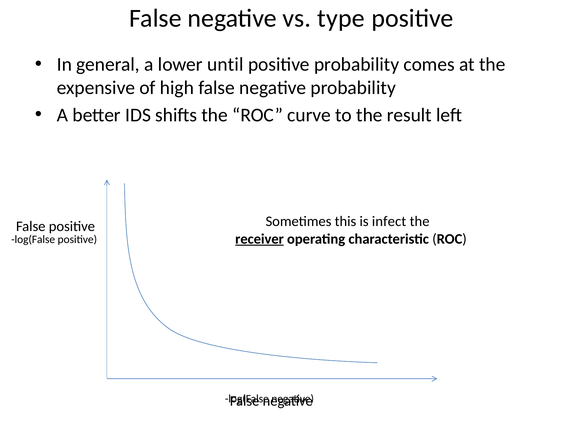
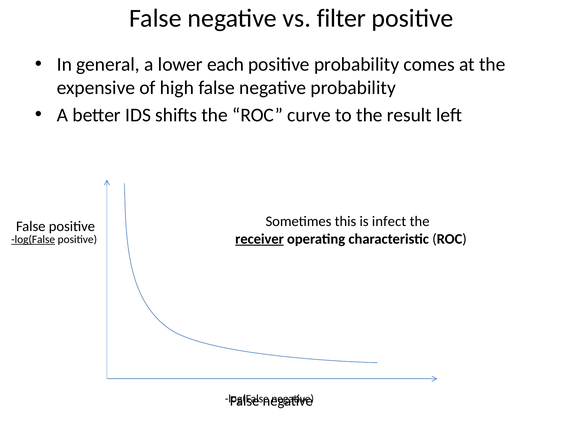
type: type -> filter (341, 18)
until: until -> each (225, 65)
log(False underline: none -> present (33, 240)
